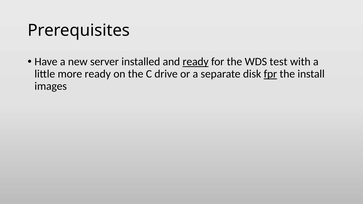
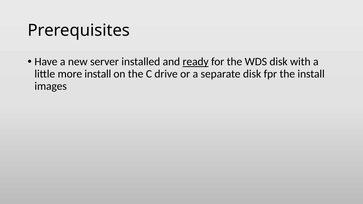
WDS test: test -> disk (279, 62)
more ready: ready -> install (98, 74)
fpr underline: present -> none (270, 74)
